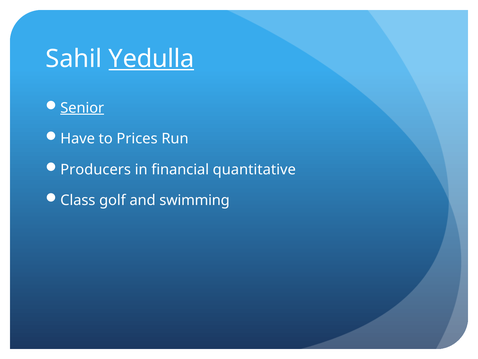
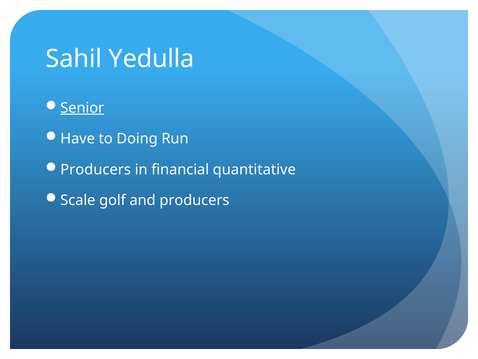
Yedulla underline: present -> none (151, 59)
Prices: Prices -> Doing (137, 139)
Class: Class -> Scale (78, 200)
and swimming: swimming -> producers (194, 200)
